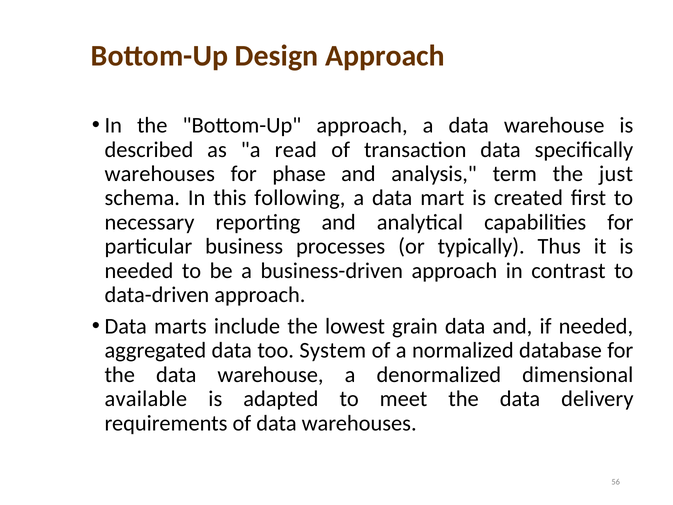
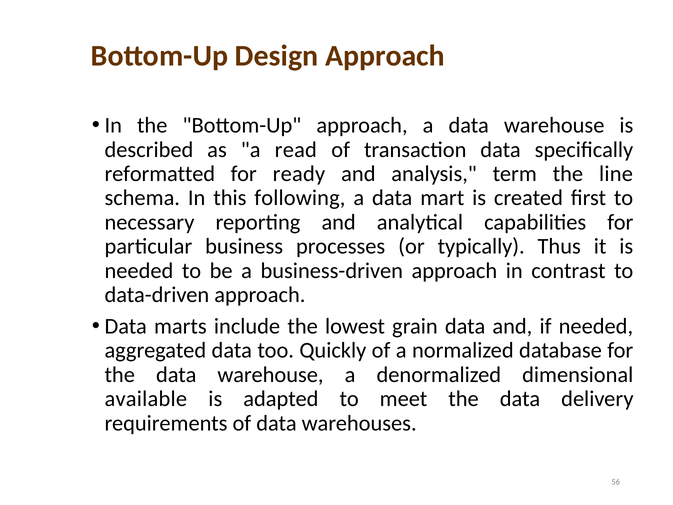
warehouses: warehouses -> reformatted (160, 174)
phase: phase -> ready (299, 174)
just: just -> line (616, 174)
System: System -> Quickly (333, 350)
